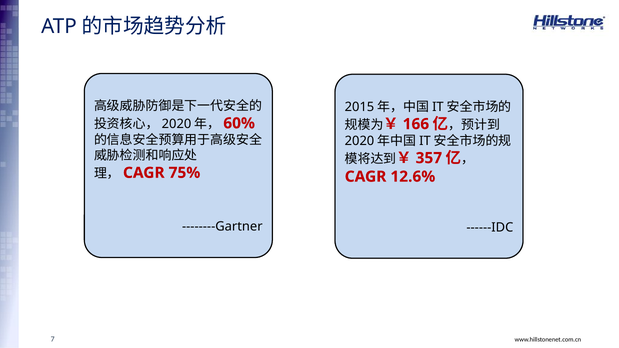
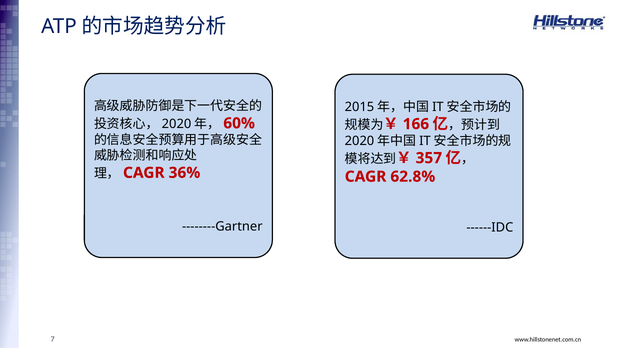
75%: 75% -> 36% (184, 173)
12.6%: 12.6% -> 62.8% (413, 177)
